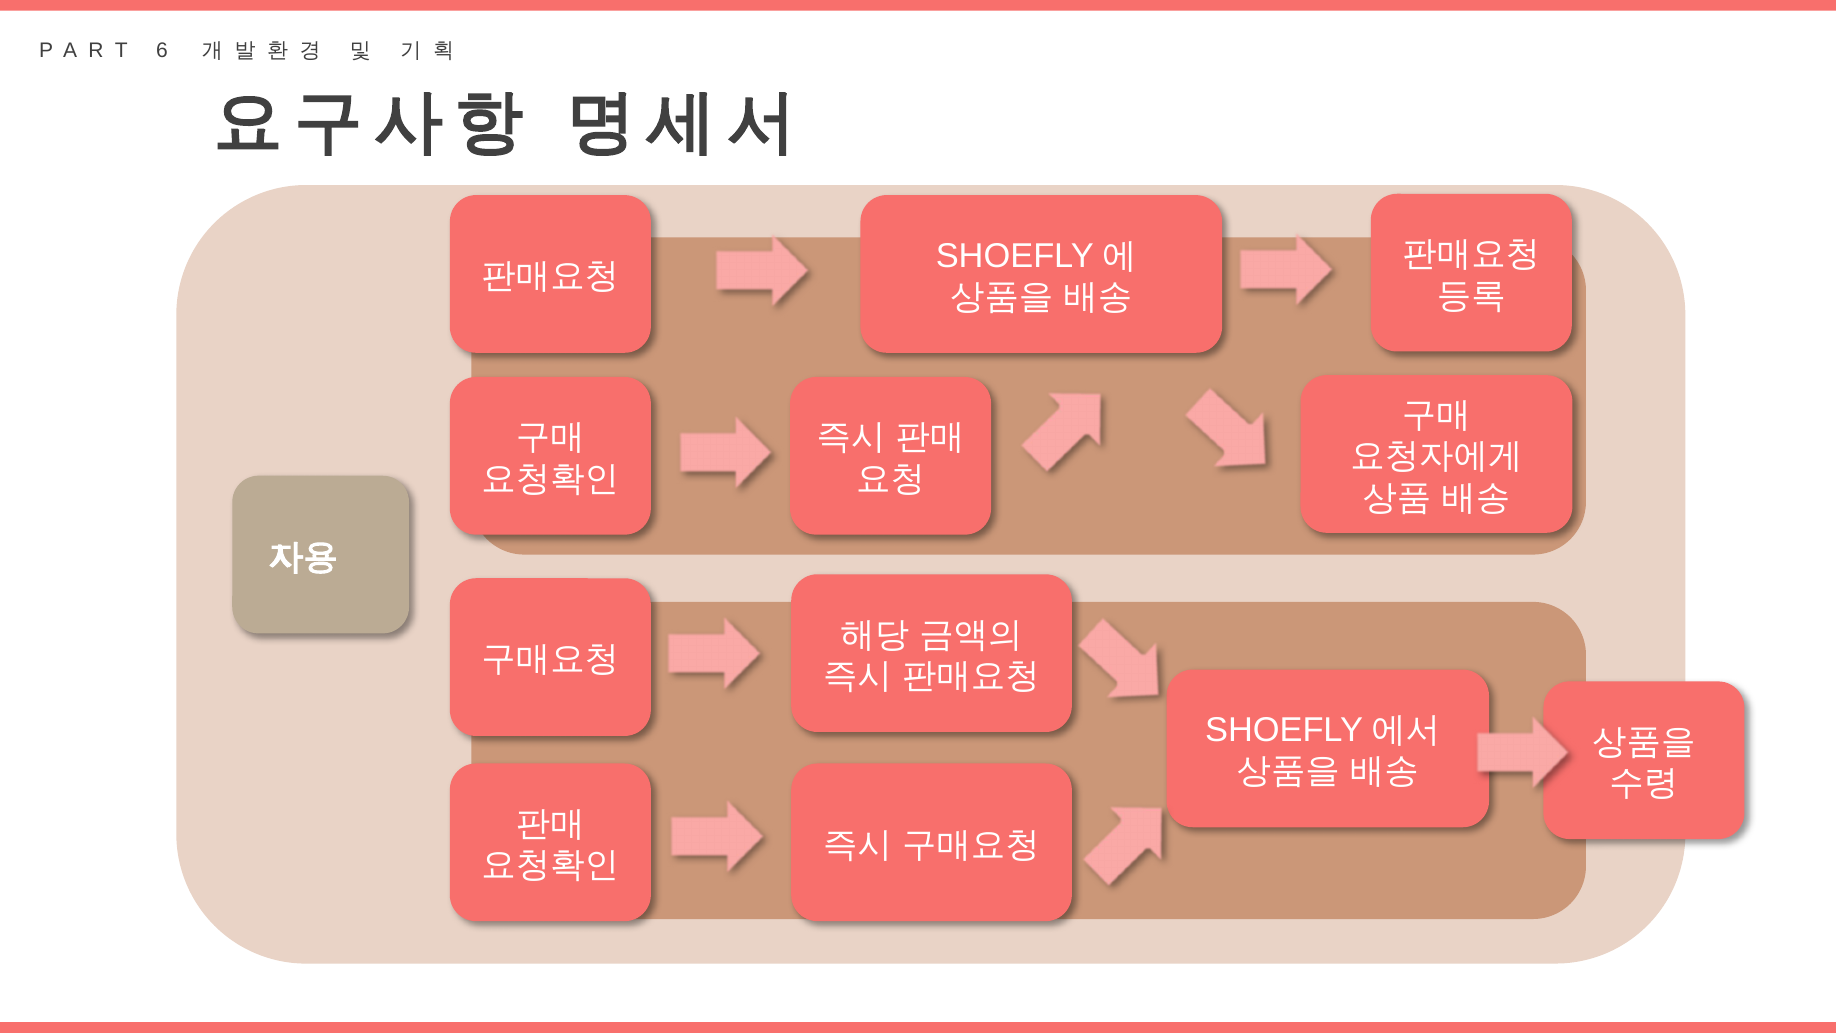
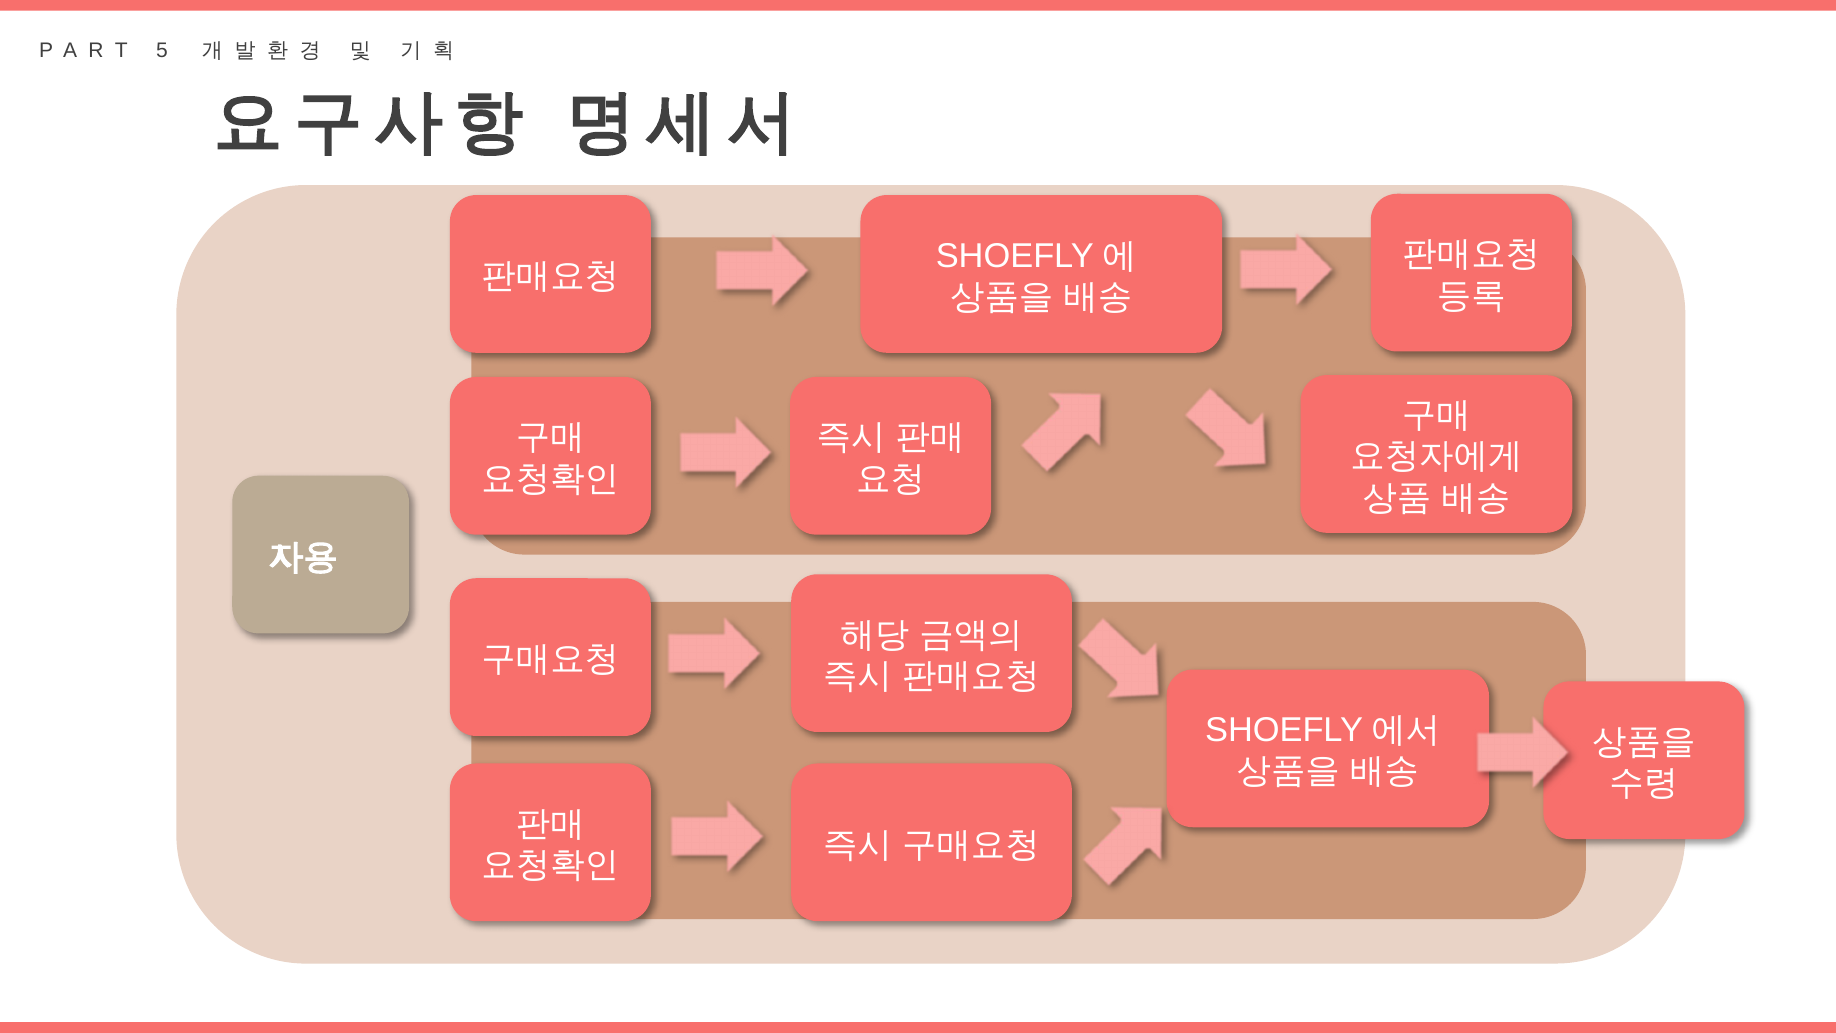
6: 6 -> 5 (162, 51)
